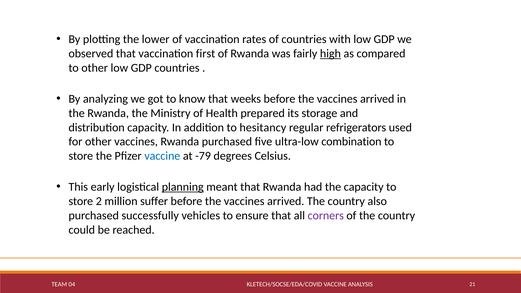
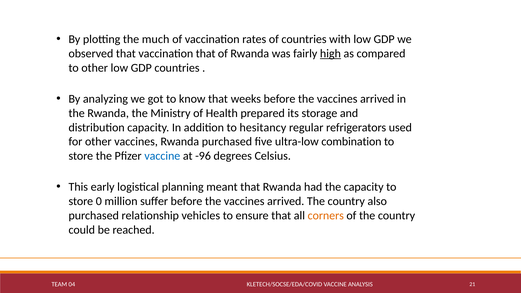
lower: lower -> much (156, 39)
vaccination first: first -> that (206, 54)
-79: -79 -> -96 (203, 156)
planning underline: present -> none (183, 187)
2: 2 -> 0 (99, 201)
successfully: successfully -> relationship (150, 216)
corners colour: purple -> orange (326, 216)
